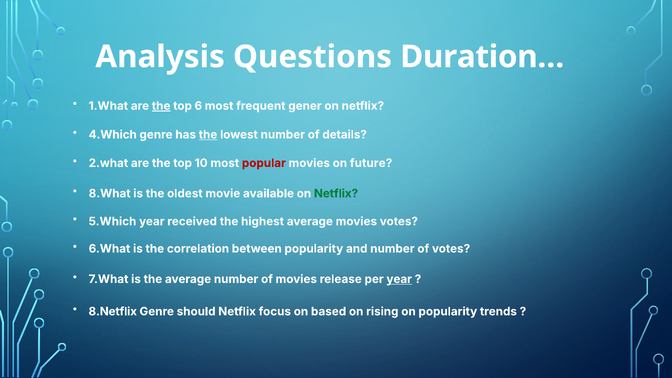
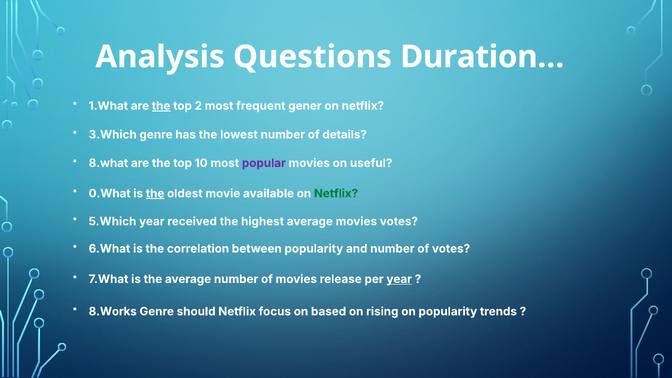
6: 6 -> 2 (198, 106)
4.Which: 4.Which -> 3.Which (113, 135)
the underline: present -> none (208, 135)
2.what: 2.what -> 8.what (108, 163)
popular colour: red -> purple (264, 163)
future: future -> useful (371, 163)
8.What: 8.What -> 0.What (110, 193)
the underline: none -> present (155, 193)
8.Netflix: 8.Netflix -> 8.Works (113, 311)
